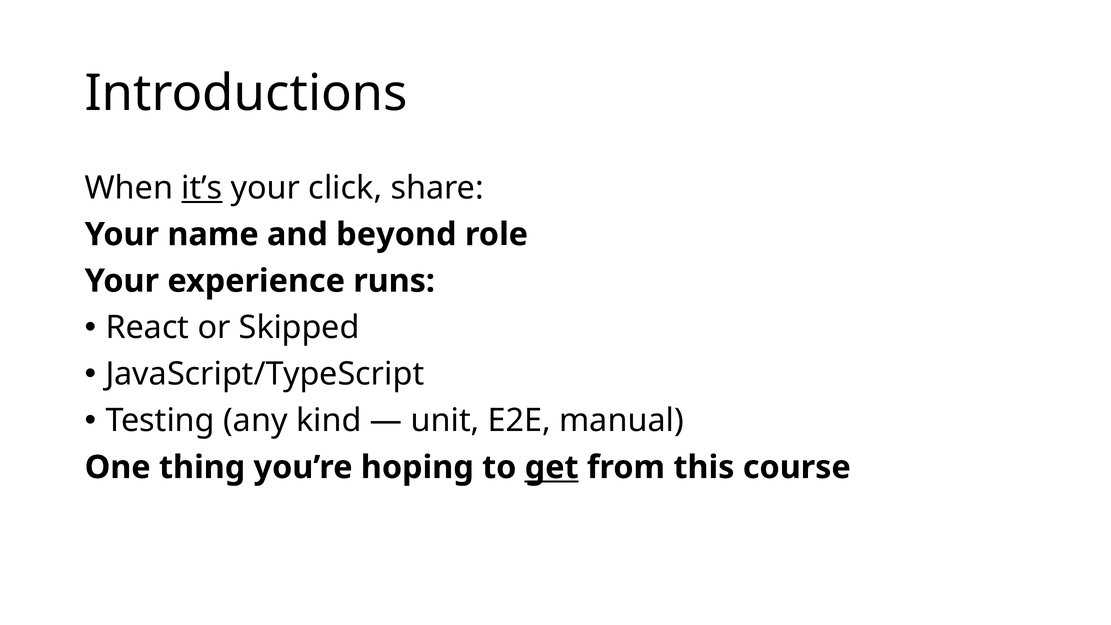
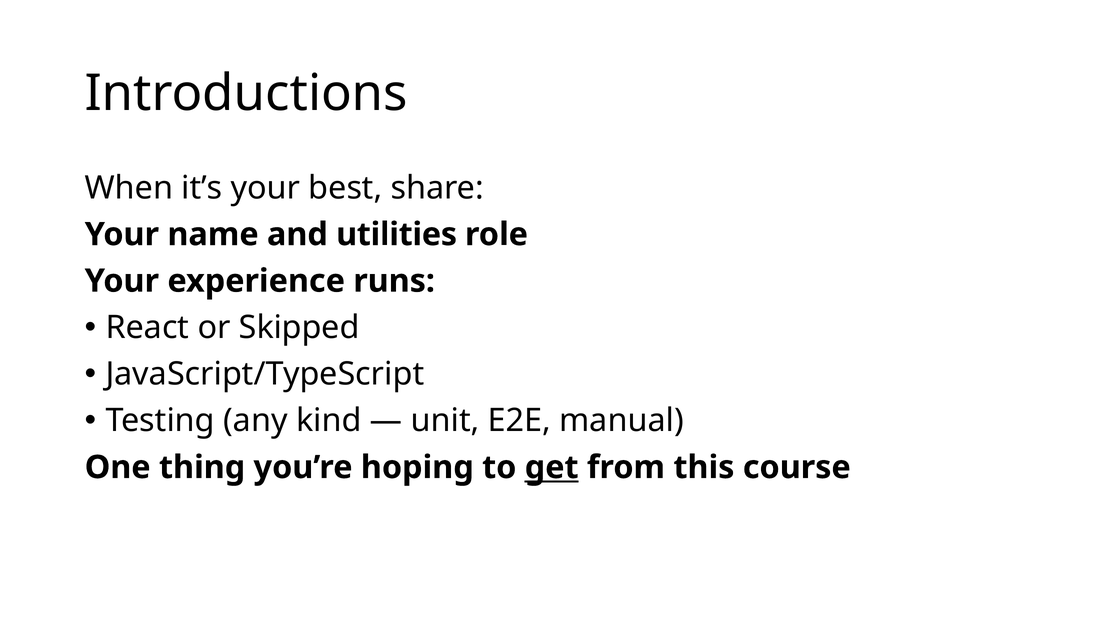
it’s underline: present -> none (202, 188)
click: click -> best (345, 188)
beyond: beyond -> utilities (397, 234)
